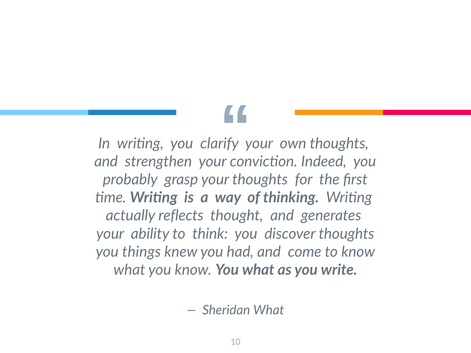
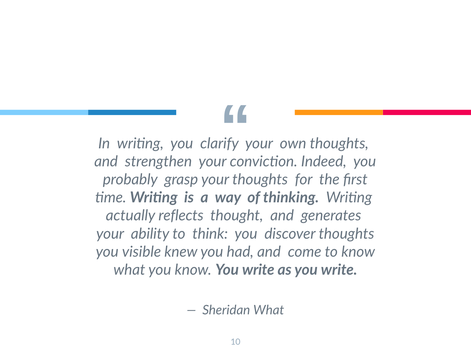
things: things -> visible (142, 252)
know You what: what -> write (258, 270)
